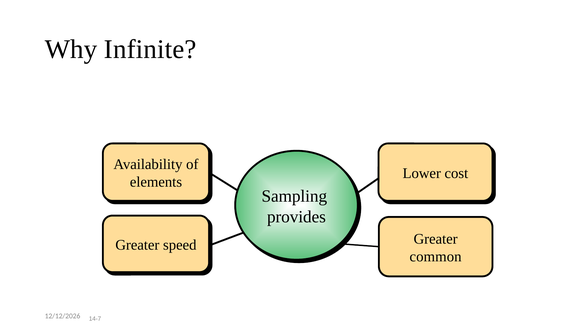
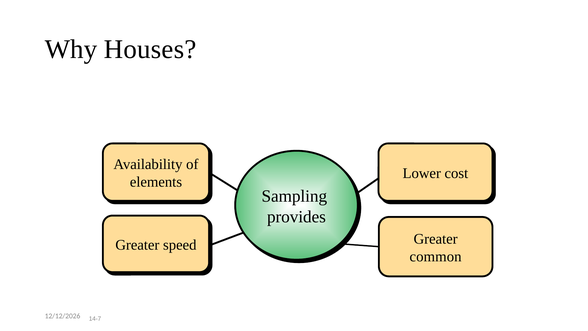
Infinite: Infinite -> Houses (150, 49)
